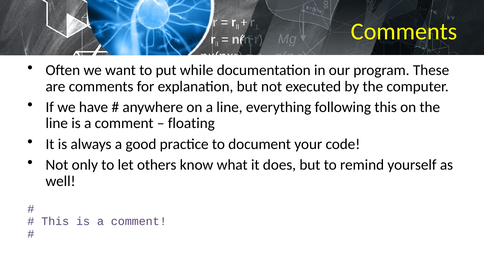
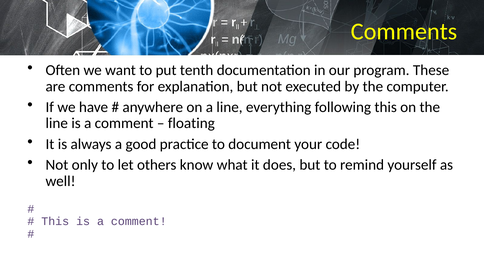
while: while -> tenth (197, 70)
